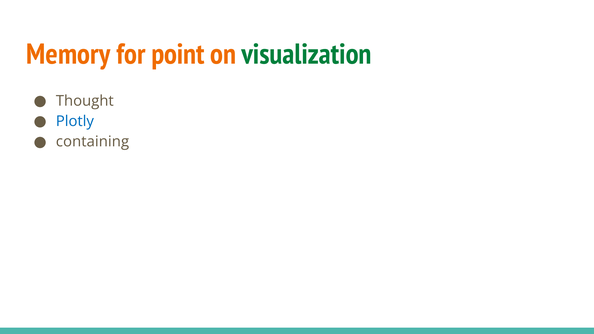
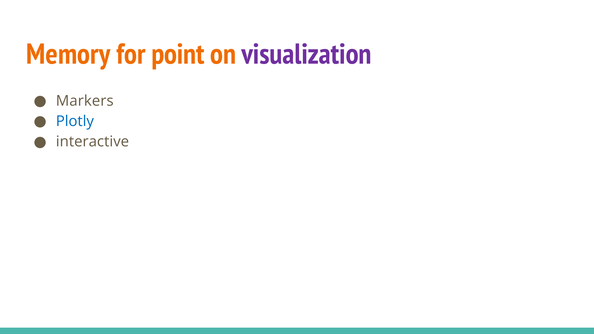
visualization colour: green -> purple (307, 54)
Thought: Thought -> Markers (85, 101)
containing: containing -> interactive (92, 142)
